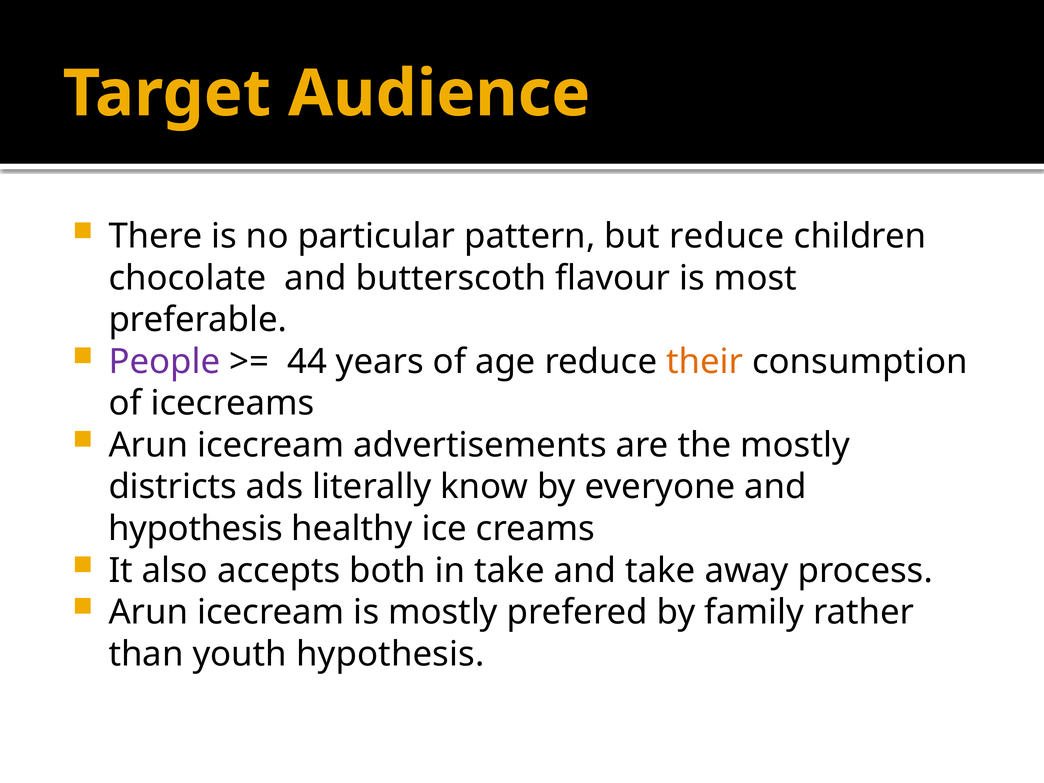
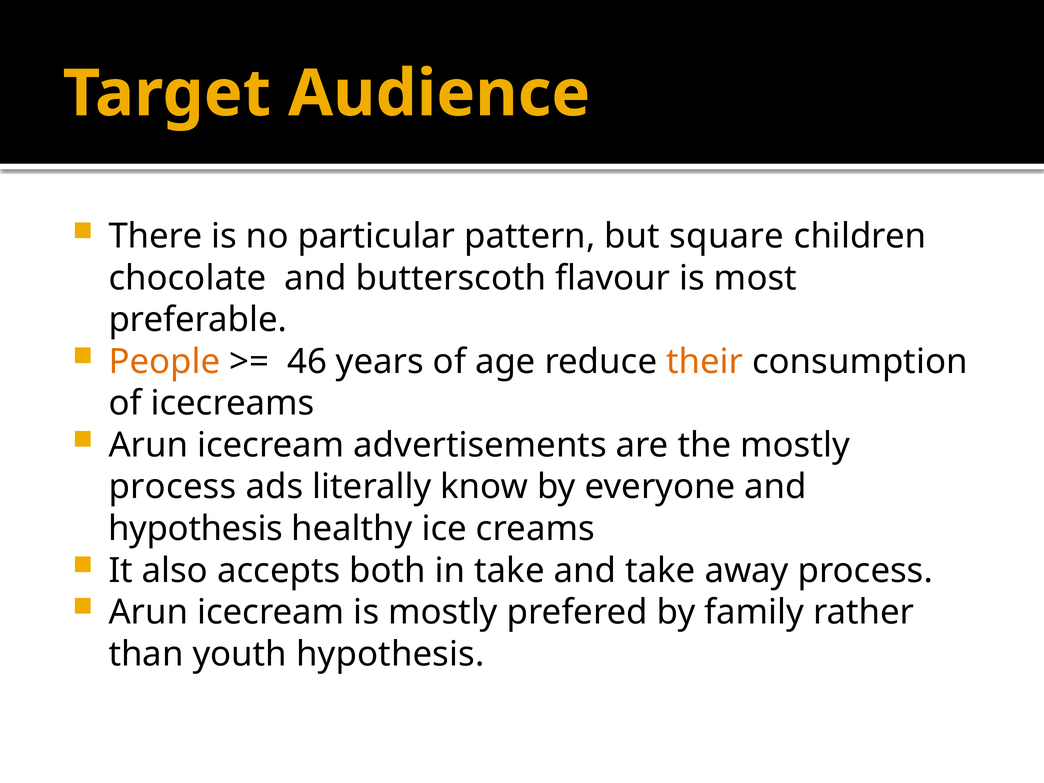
but reduce: reduce -> square (727, 236)
People colour: purple -> orange (164, 362)
44: 44 -> 46 (307, 362)
districts: districts -> process (173, 487)
